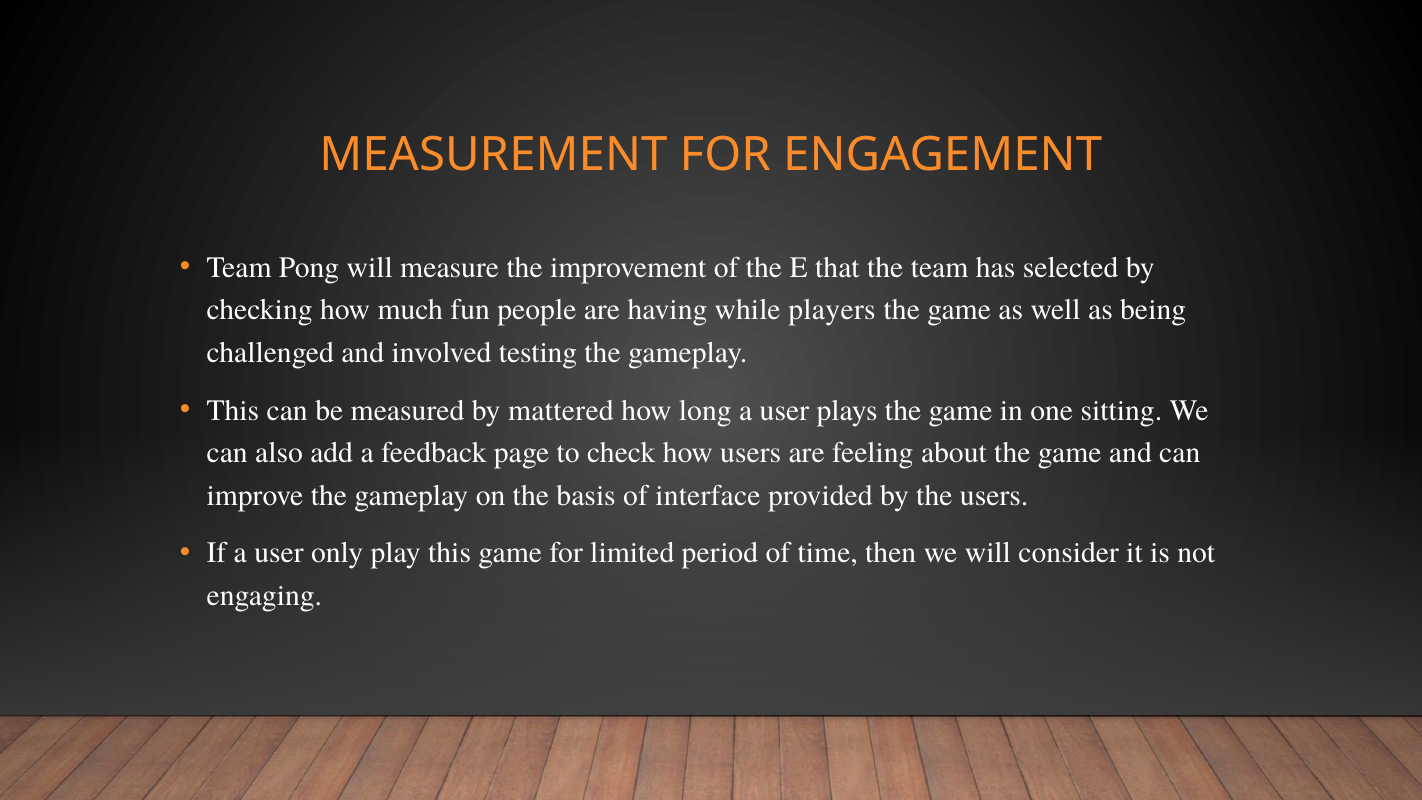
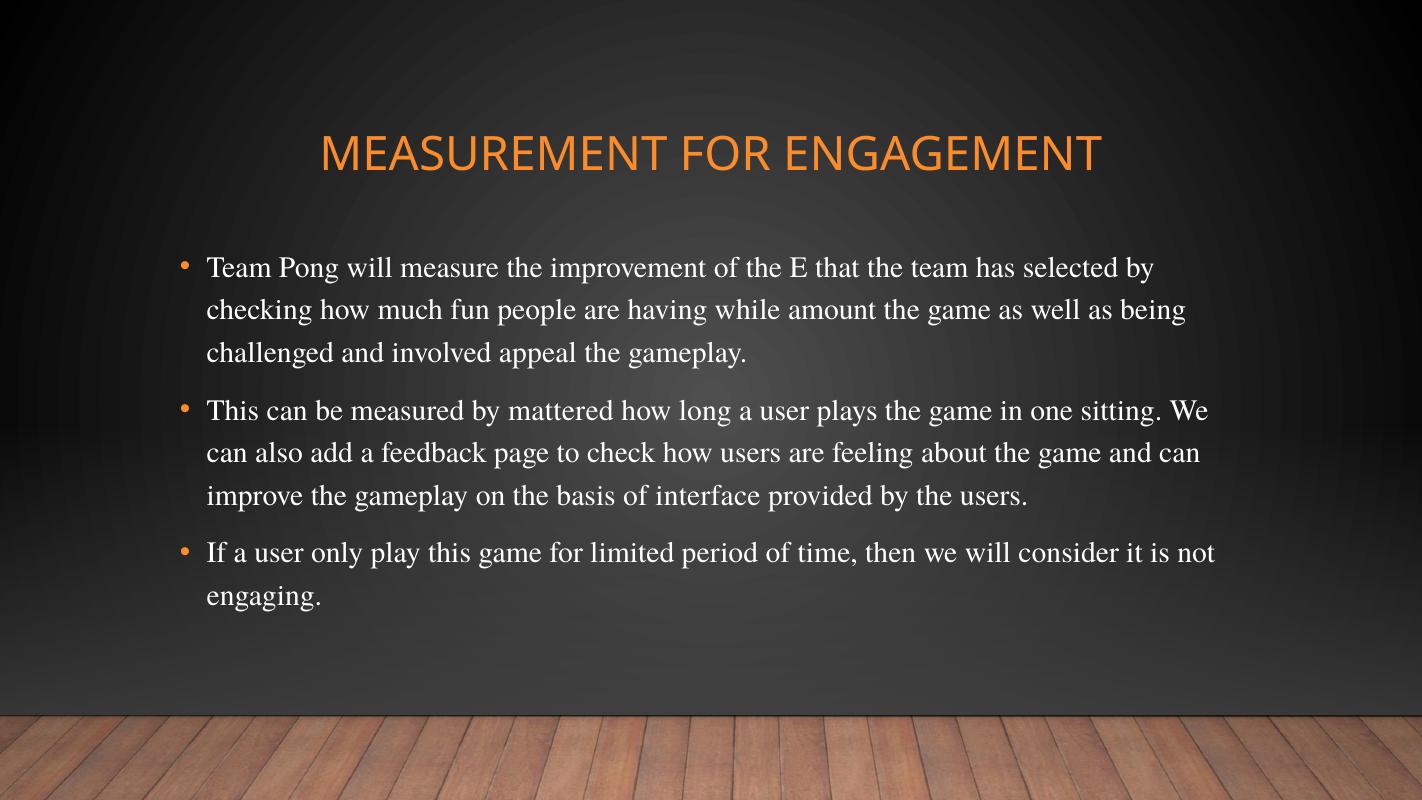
players: players -> amount (832, 310)
testing: testing -> appeal (538, 353)
